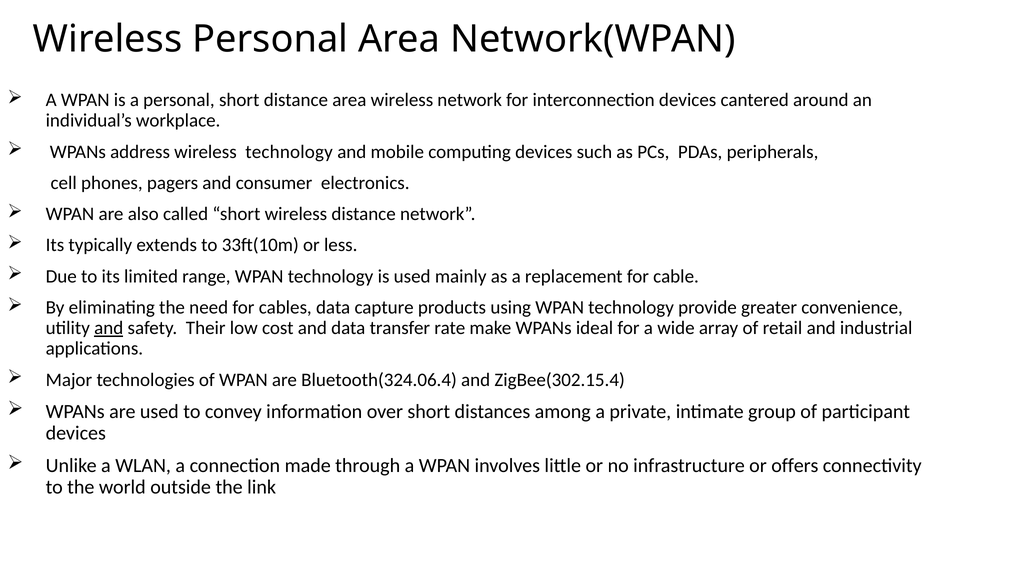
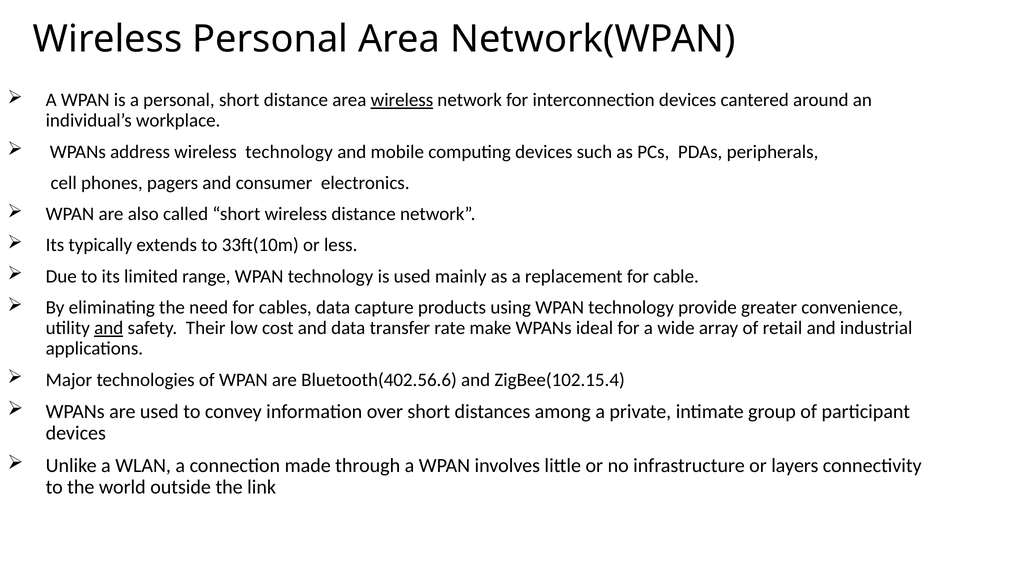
wireless underline: none -> present (402, 100)
Bluetooth(324.06.4: Bluetooth(324.06.4 -> Bluetooth(402.56.6 (379, 380)
ZigBee(302.15.4: ZigBee(302.15.4 -> ZigBee(102.15.4 (560, 380)
offers: offers -> layers (795, 465)
